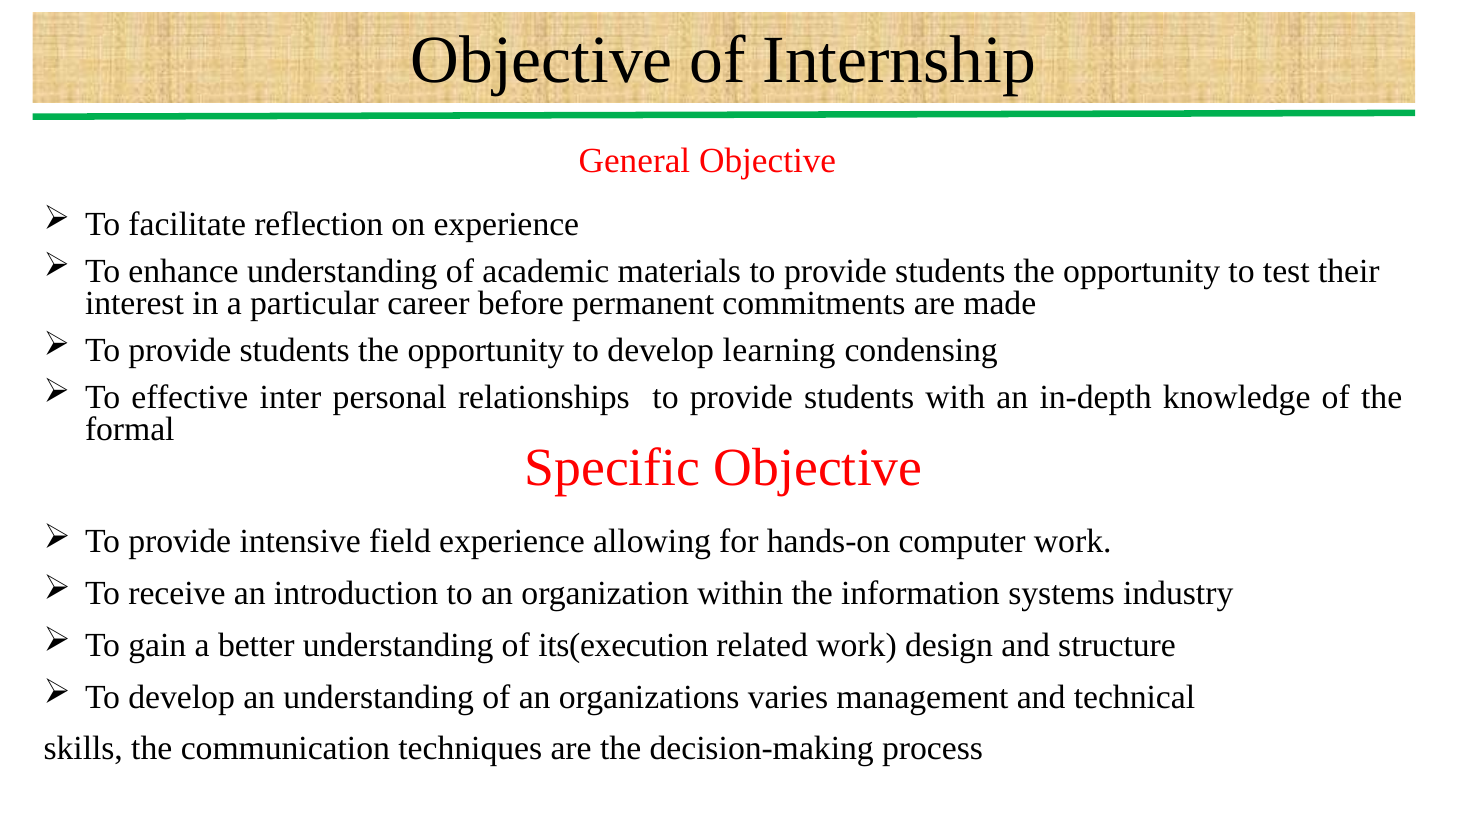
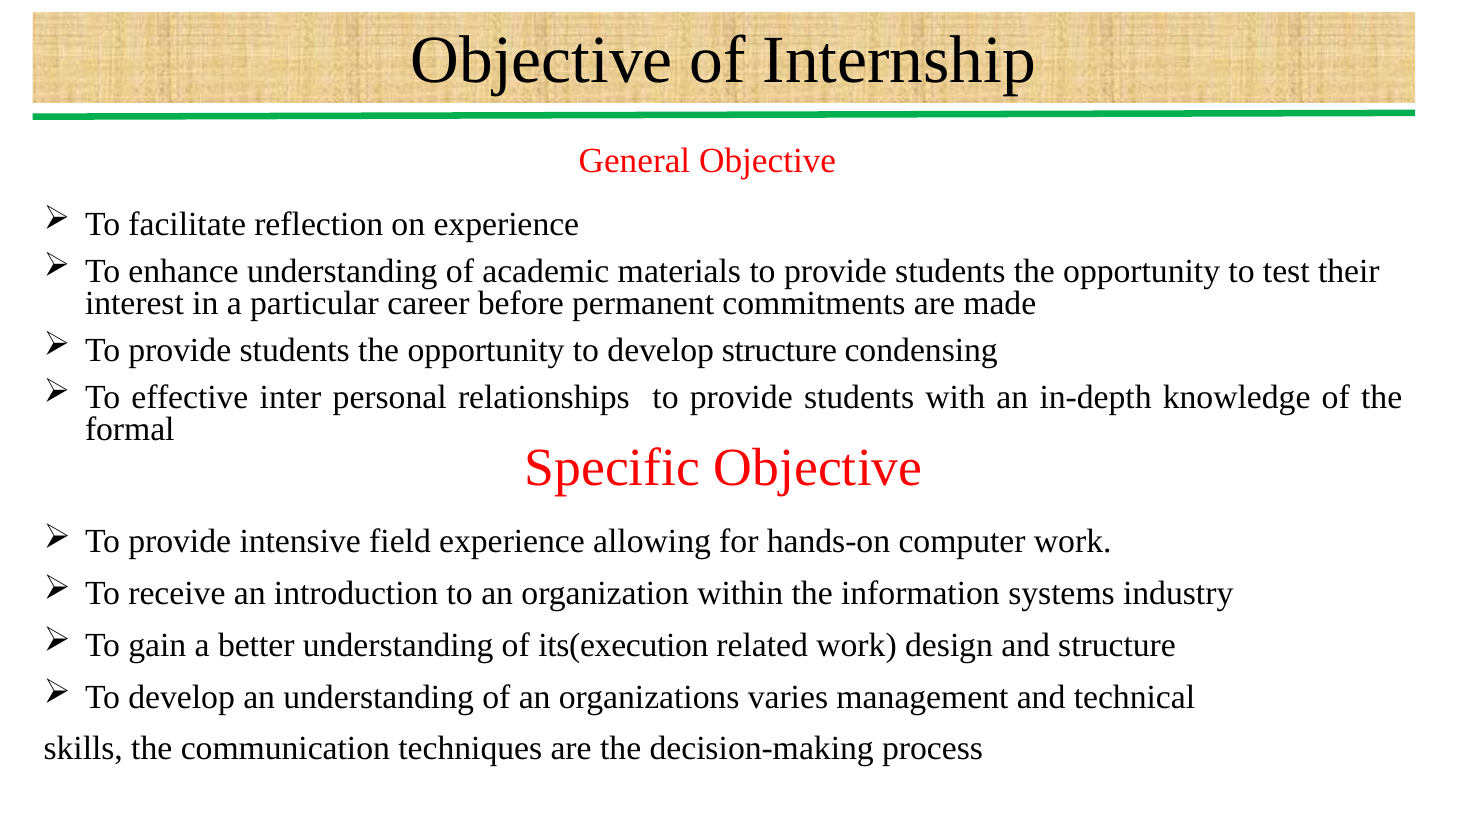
develop learning: learning -> structure (779, 350)
